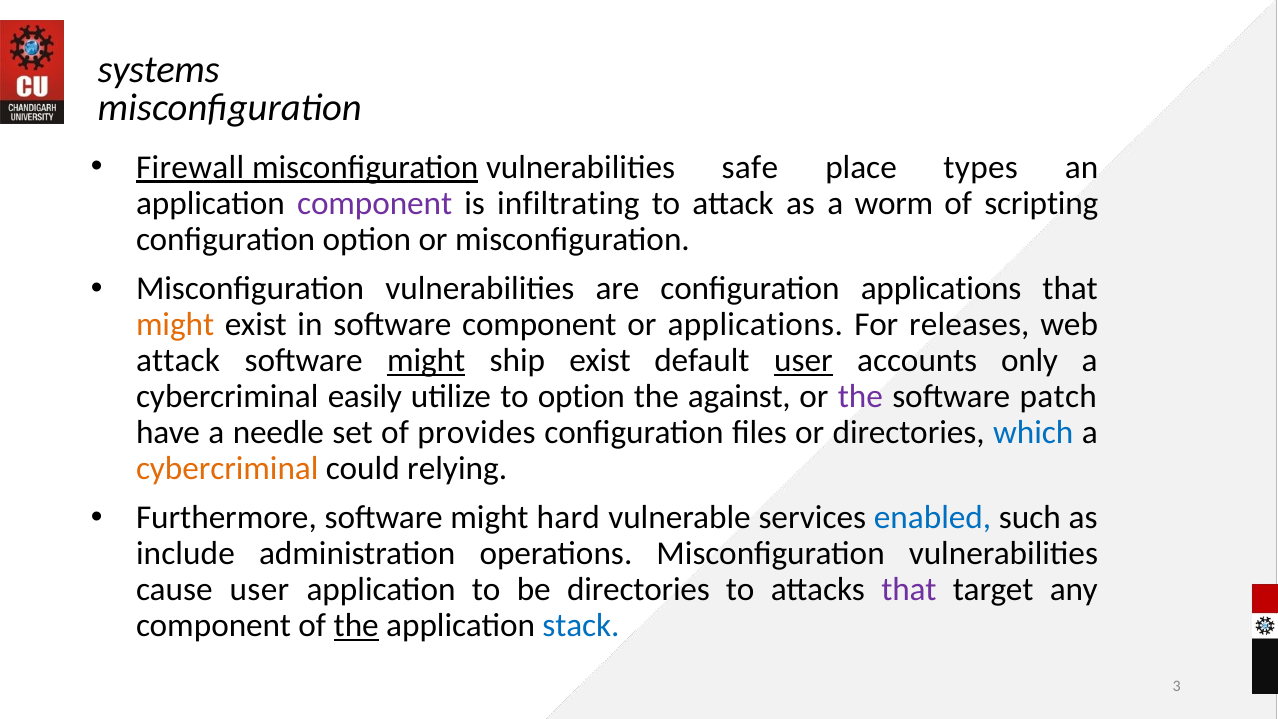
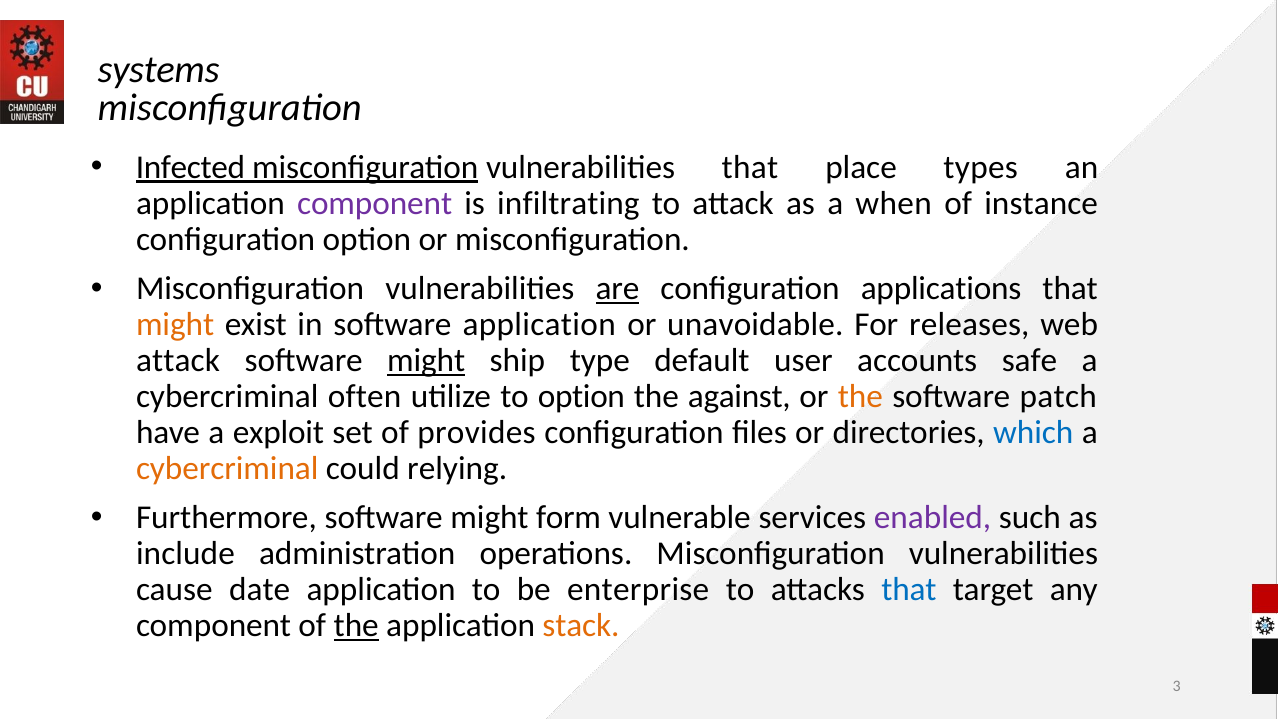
Firewall: Firewall -> Infected (190, 167)
vulnerabilities safe: safe -> that (750, 167)
worm: worm -> when (894, 203)
scripting: scripting -> instance (1041, 203)
are underline: none -> present (618, 288)
software component: component -> application (539, 324)
or applications: applications -> unavoidable (755, 324)
ship exist: exist -> type (600, 360)
user underline: present -> none (803, 360)
only: only -> safe (1029, 360)
easily: easily -> often (365, 396)
the colour: purple -> orange (860, 396)
needle: needle -> exploit (278, 432)
hard: hard -> form (569, 517)
enabled colour: blue -> purple (933, 517)
cause user: user -> date (260, 589)
be directories: directories -> enterprise (638, 589)
that colour: purple -> blue (909, 589)
stack colour: blue -> orange (581, 625)
